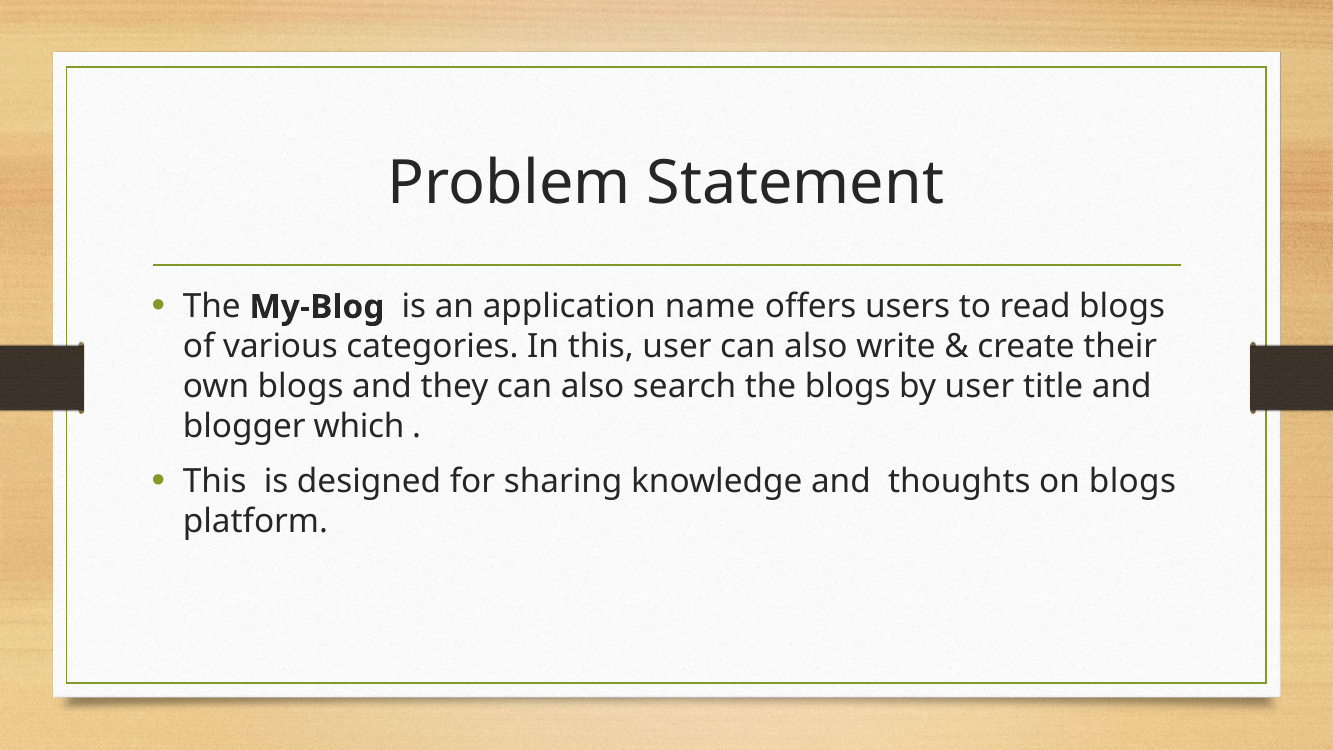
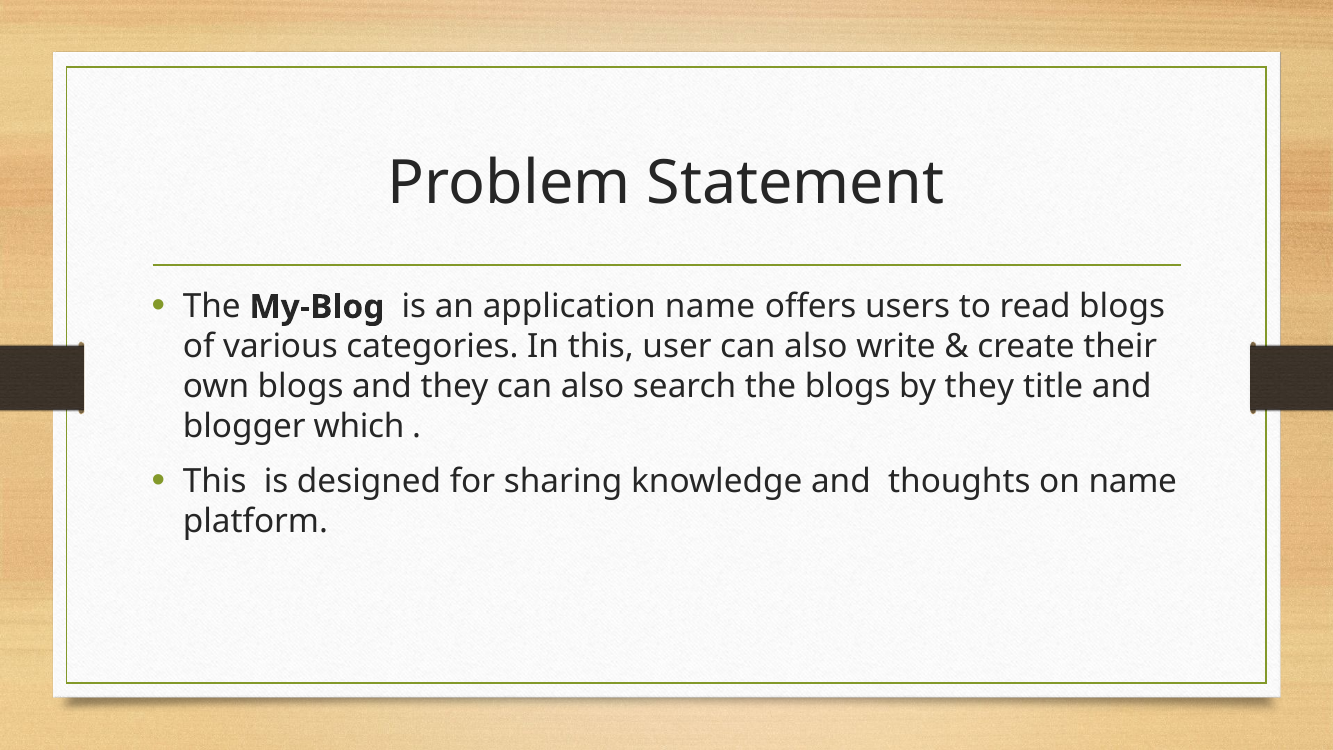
by user: user -> they (979, 387)
on blogs: blogs -> name (1133, 482)
